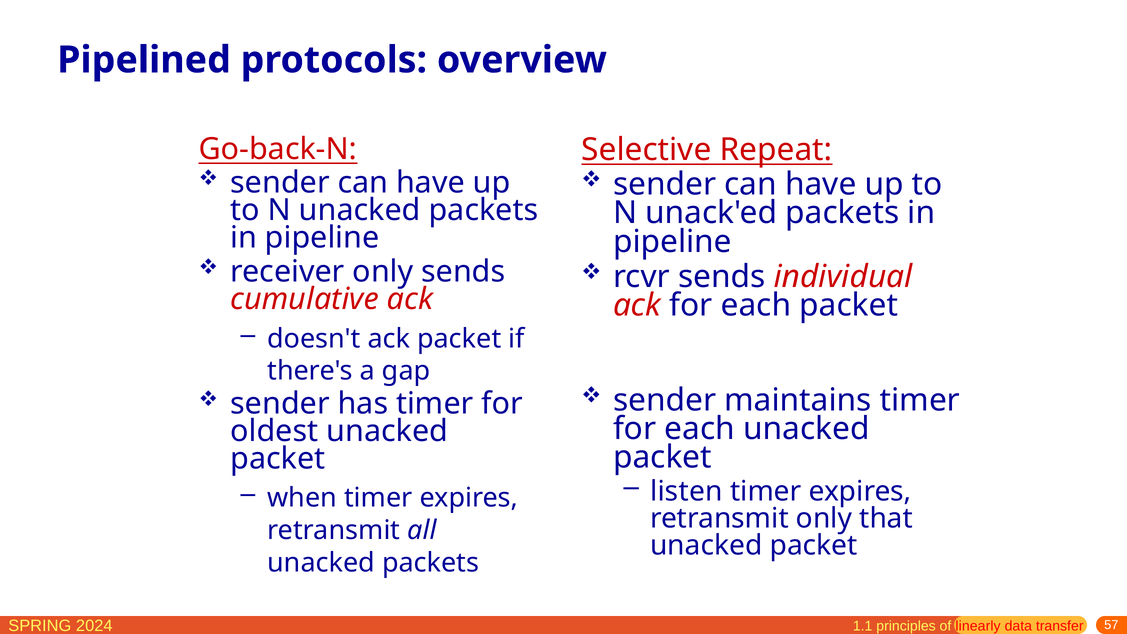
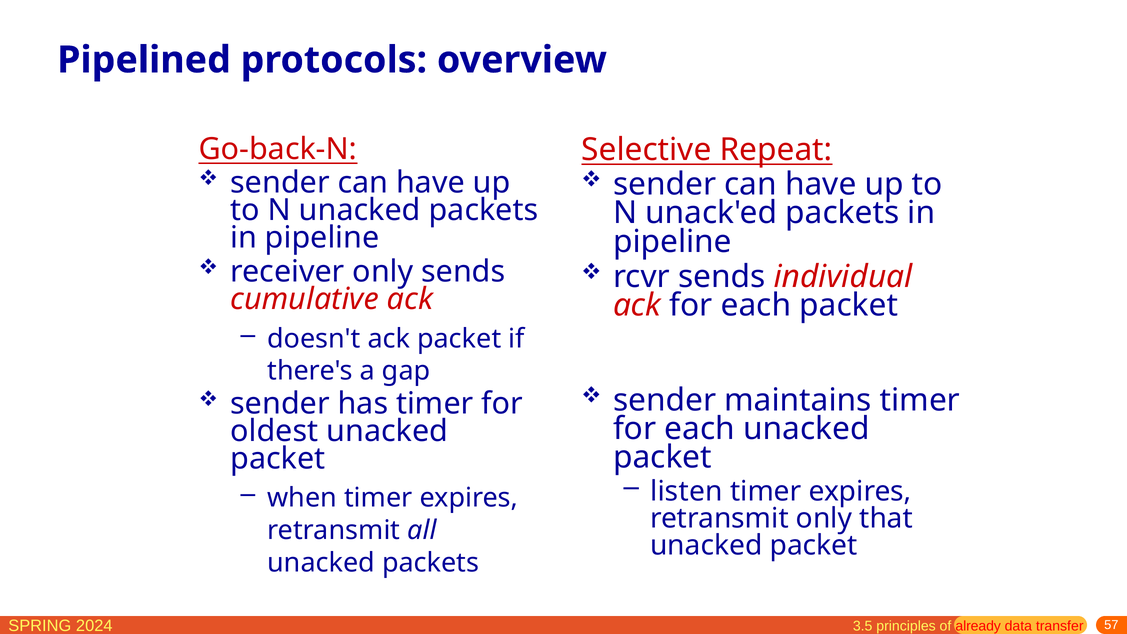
1.1: 1.1 -> 3.5 (863, 626)
linearly: linearly -> already (978, 626)
